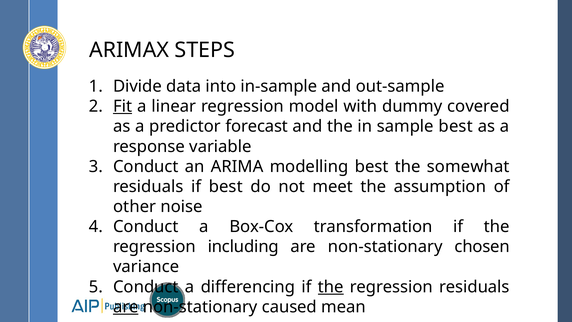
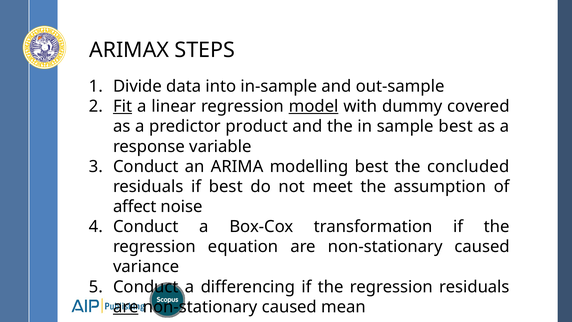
model underline: none -> present (314, 106)
forecast: forecast -> product (257, 126)
somewhat: somewhat -> concluded (468, 166)
other: other -> affect (135, 207)
including: including -> equation (243, 247)
chosen: chosen -> caused (482, 247)
the underline: present -> none (331, 287)
